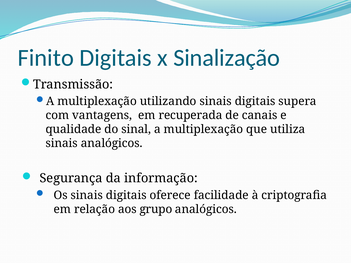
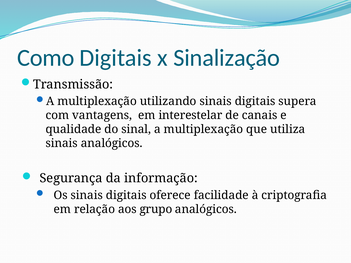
Finito: Finito -> Como (46, 58)
recuperada: recuperada -> interestelar (190, 115)
